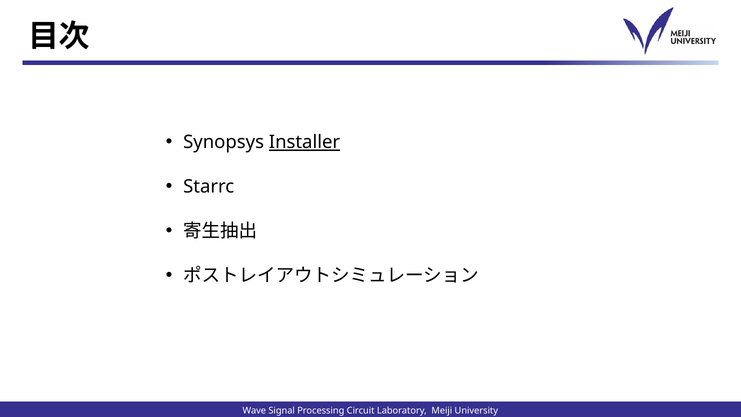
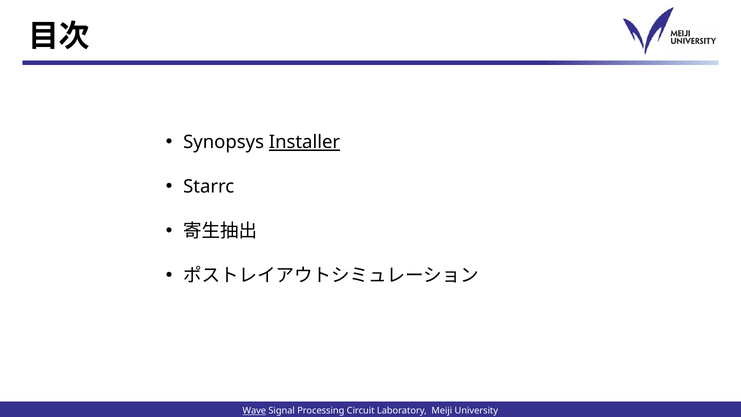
Wave underline: none -> present (254, 410)
